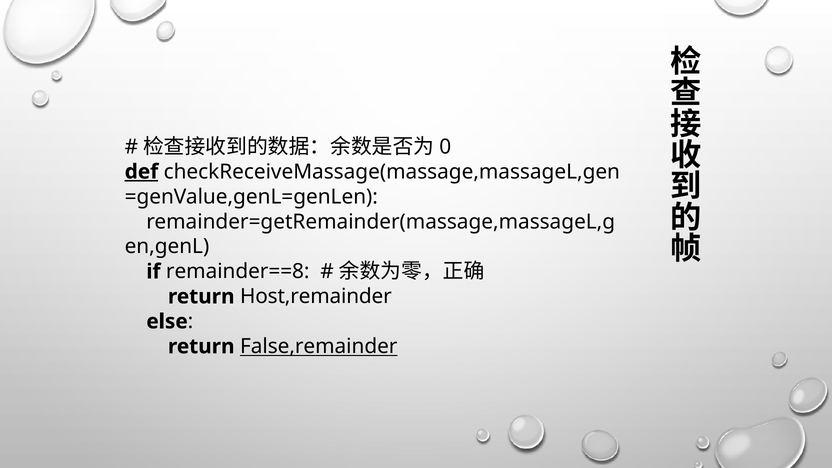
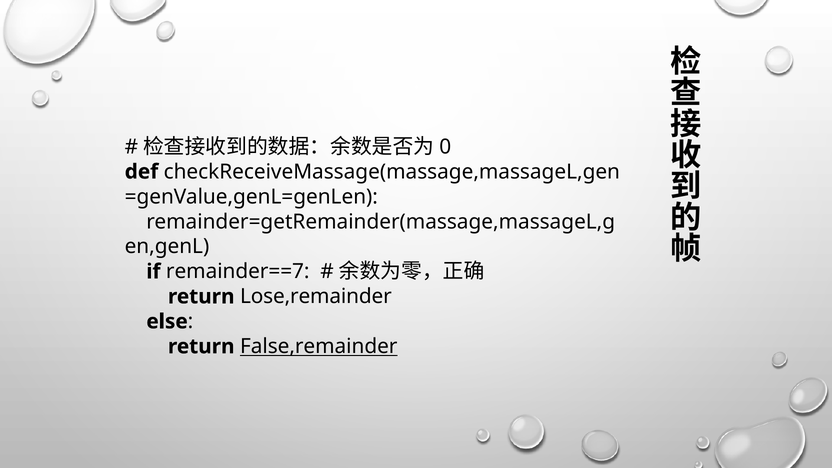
def underline: present -> none (141, 172)
remainder==8: remainder==8 -> remainder==7 (238, 272)
Host,remainder: Host,remainder -> Lose,remainder (316, 297)
